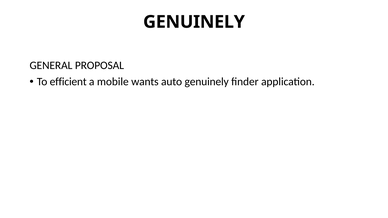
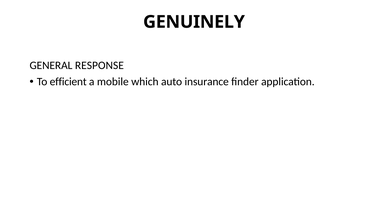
PROPOSAL: PROPOSAL -> RESPONSE (99, 66)
wants: wants -> which (145, 82)
auto genuinely: genuinely -> insurance (207, 82)
